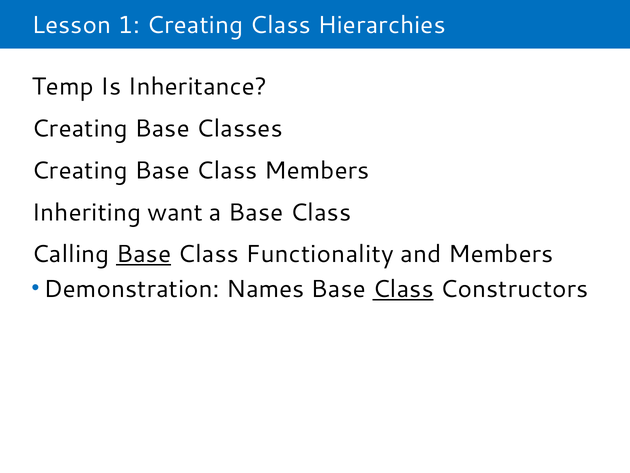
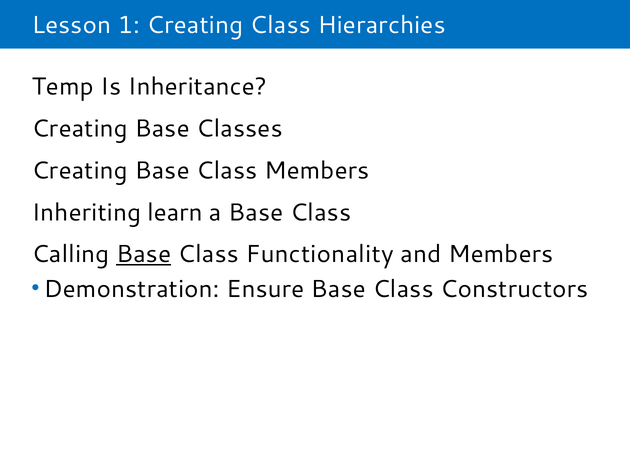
want: want -> learn (175, 212)
Names: Names -> Ensure (265, 289)
Class underline: present -> none (403, 289)
